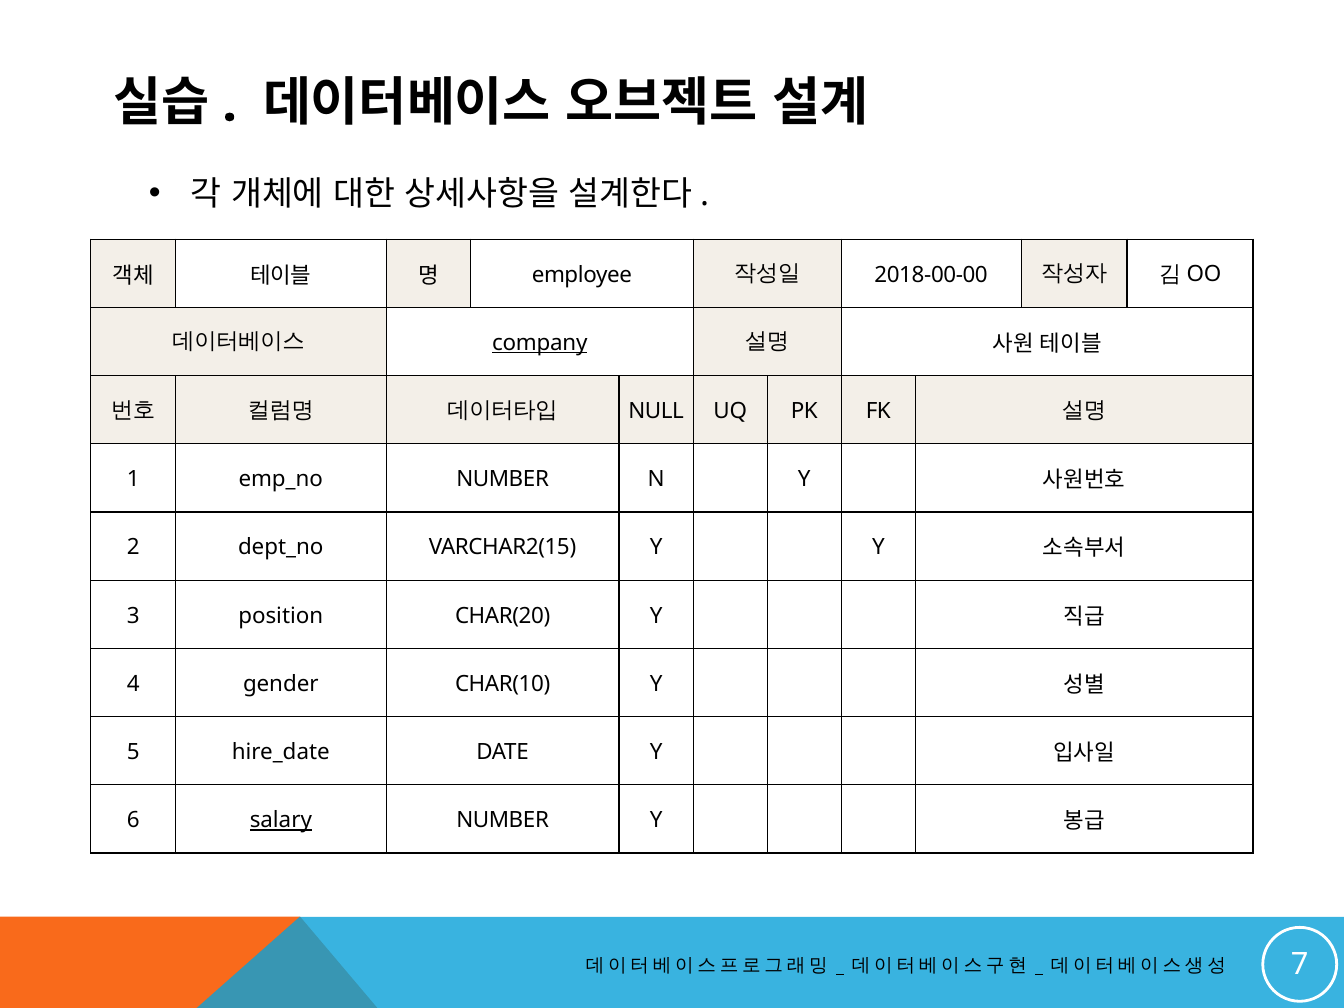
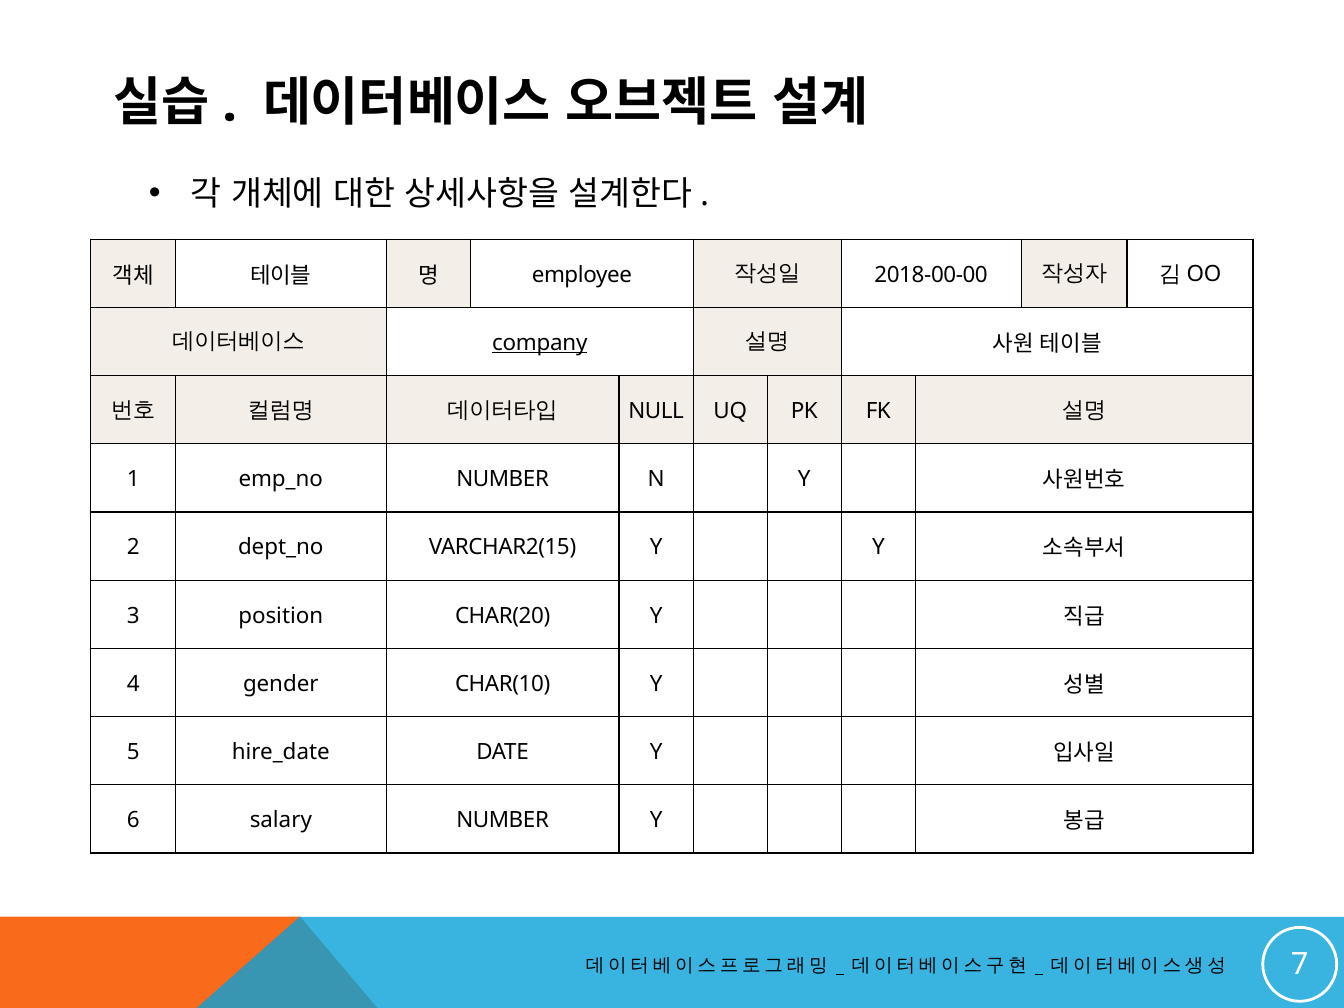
salary underline: present -> none (281, 820)
